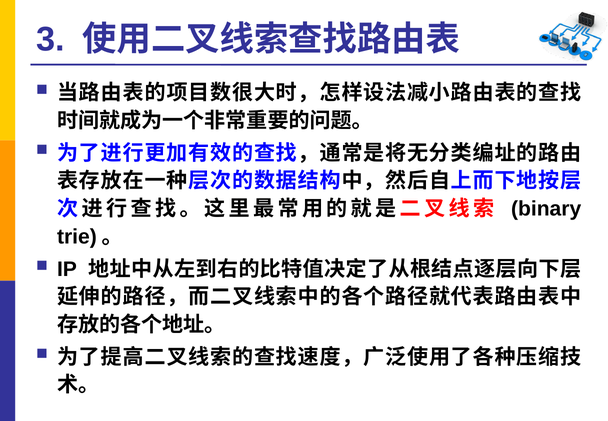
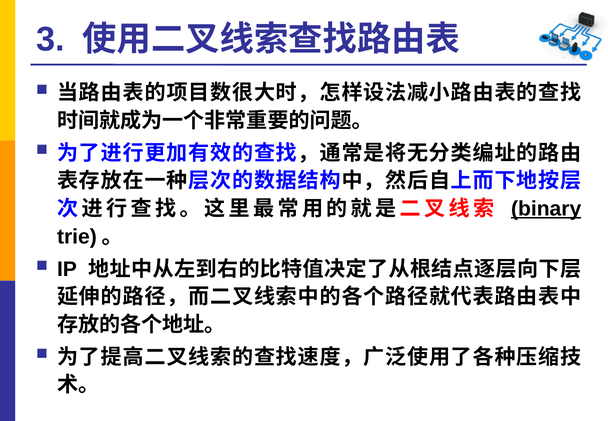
binary underline: none -> present (546, 209)
